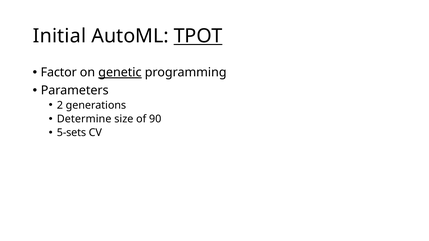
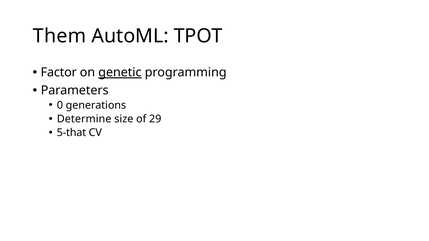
Initial: Initial -> Them (60, 36)
TPOT underline: present -> none (198, 36)
2: 2 -> 0 (60, 105)
90: 90 -> 29 (155, 119)
5-sets: 5-sets -> 5-that (71, 133)
